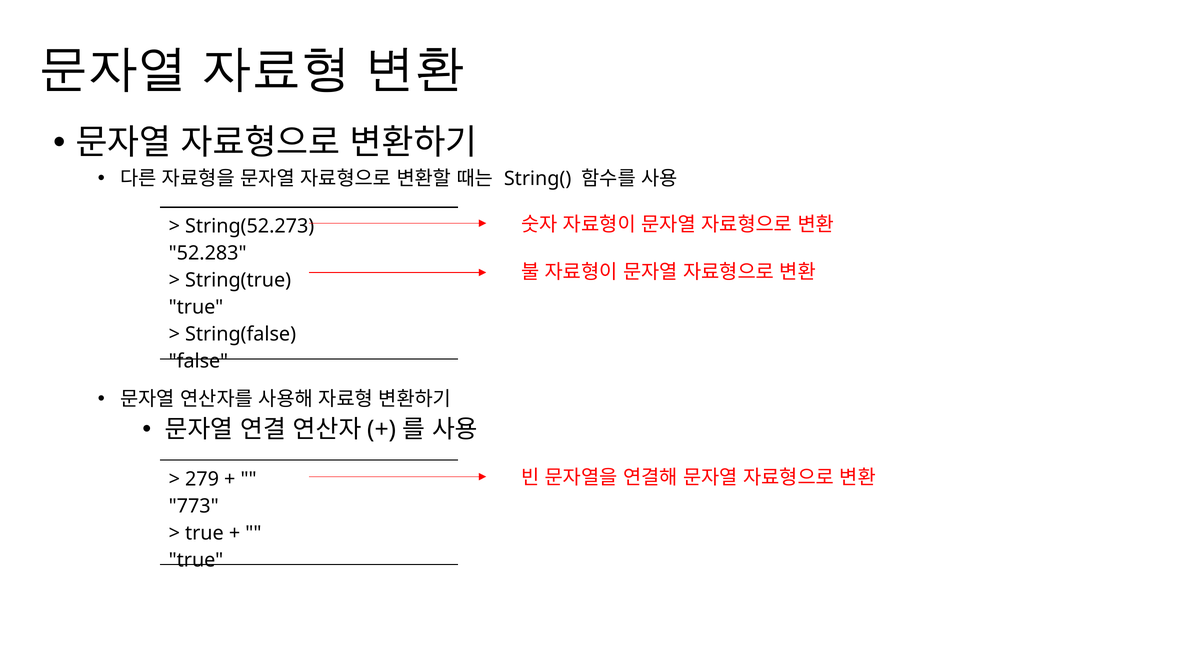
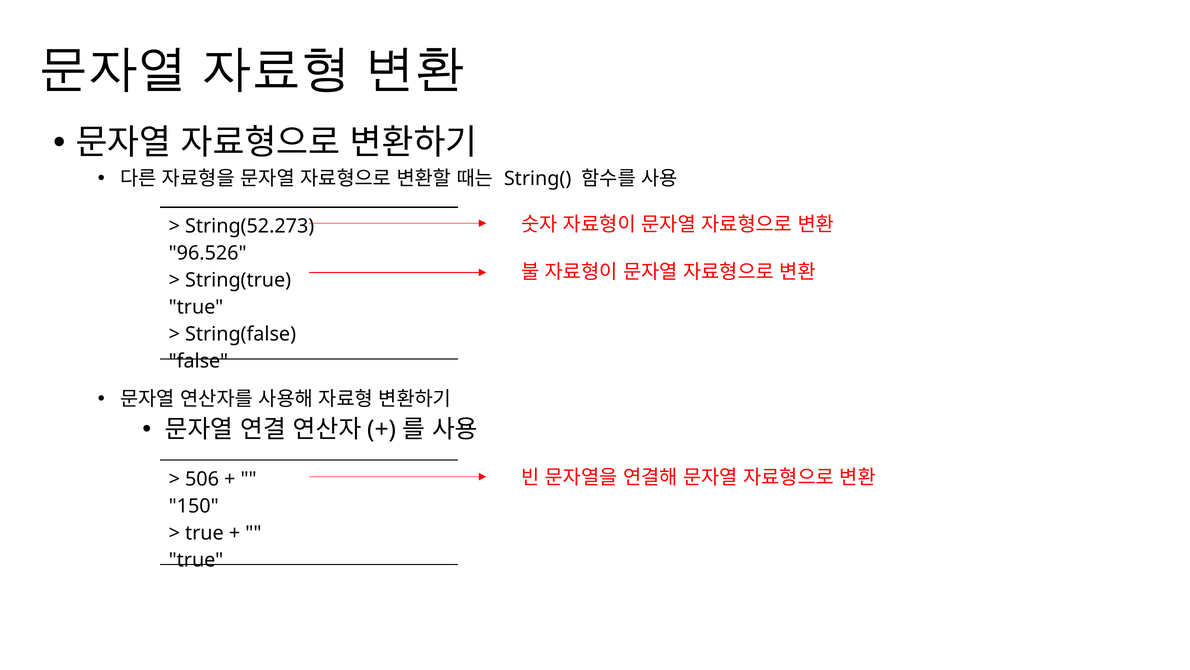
52.283: 52.283 -> 96.526 (208, 253)
279: 279 -> 506 (202, 479)
773: 773 -> 150 (194, 506)
